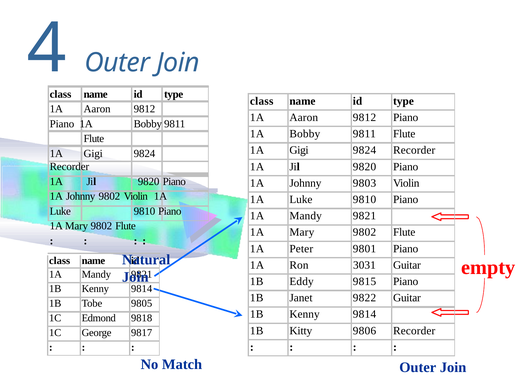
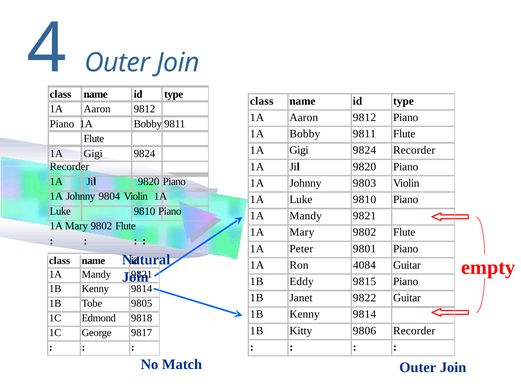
Johnny 9802: 9802 -> 9804 (109, 196)
3031: 3031 -> 4084 (364, 265)
